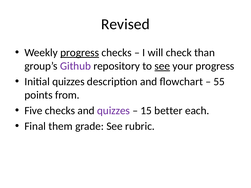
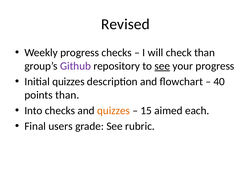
progress underline: present -> none (80, 53)
55: 55 -> 40 (219, 82)
points from: from -> than (67, 95)
Five: Five -> Into (33, 111)
quizzes colour: purple -> orange (114, 111)
better: better -> aimed (168, 111)
them: them -> users (61, 126)
